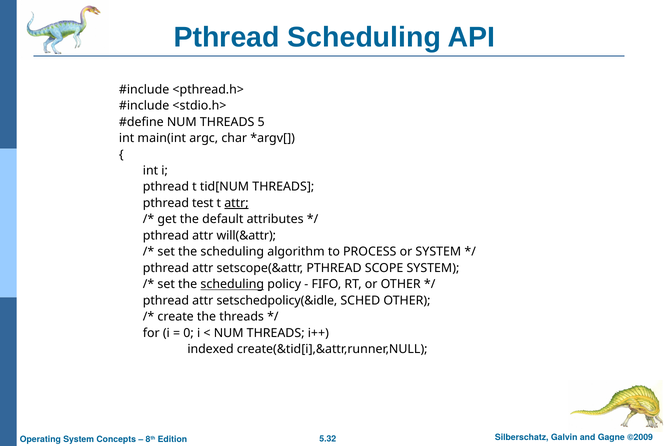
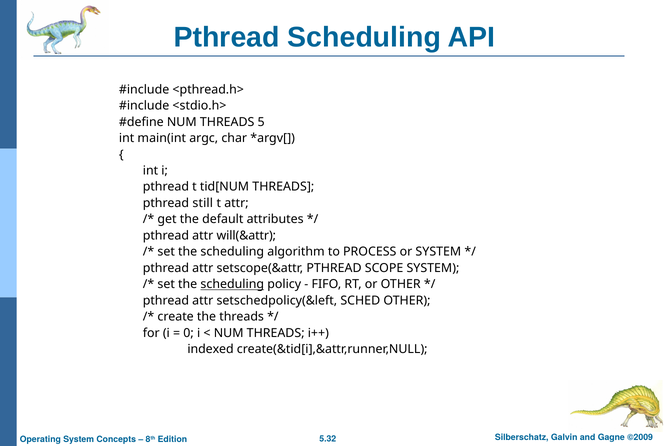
test: test -> still (203, 203)
attr underline: present -> none (236, 203)
setschedpolicy(&idle: setschedpolicy(&idle -> setschedpolicy(&left (277, 301)
